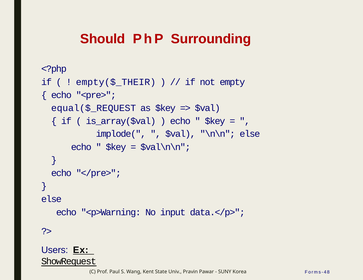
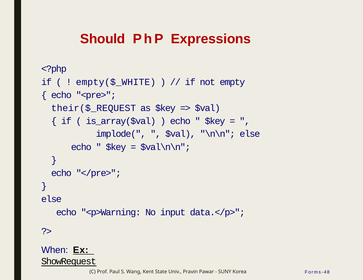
Surrounding: Surrounding -> Expressions (211, 39)
empty($_THEIR: empty($_THEIR -> empty($_WHITE (116, 82)
equal($_REQUEST: equal($_REQUEST -> their($_REQUEST (94, 108)
Users: Users -> When (55, 251)
